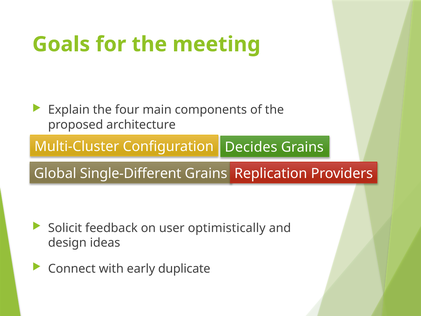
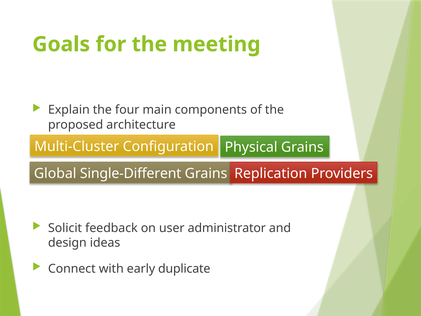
Decides: Decides -> Physical (251, 147)
optimistically: optimistically -> administrator (227, 228)
